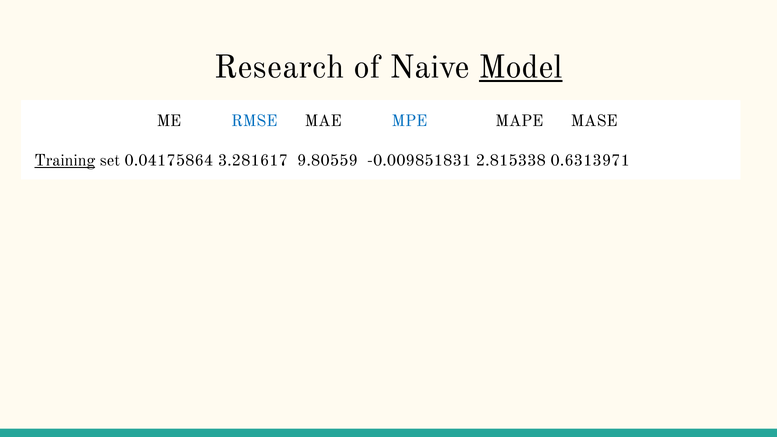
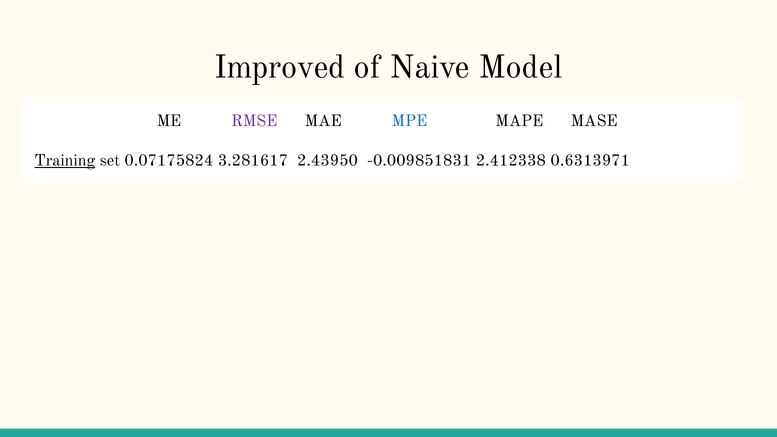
Research: Research -> Improved (280, 67)
Model underline: present -> none (521, 67)
RMSE colour: blue -> purple (254, 121)
0.04175864: 0.04175864 -> 0.07175824 (169, 161)
9.80559: 9.80559 -> 2.43950 (328, 161)
2.815338: 2.815338 -> 2.412338 (511, 161)
